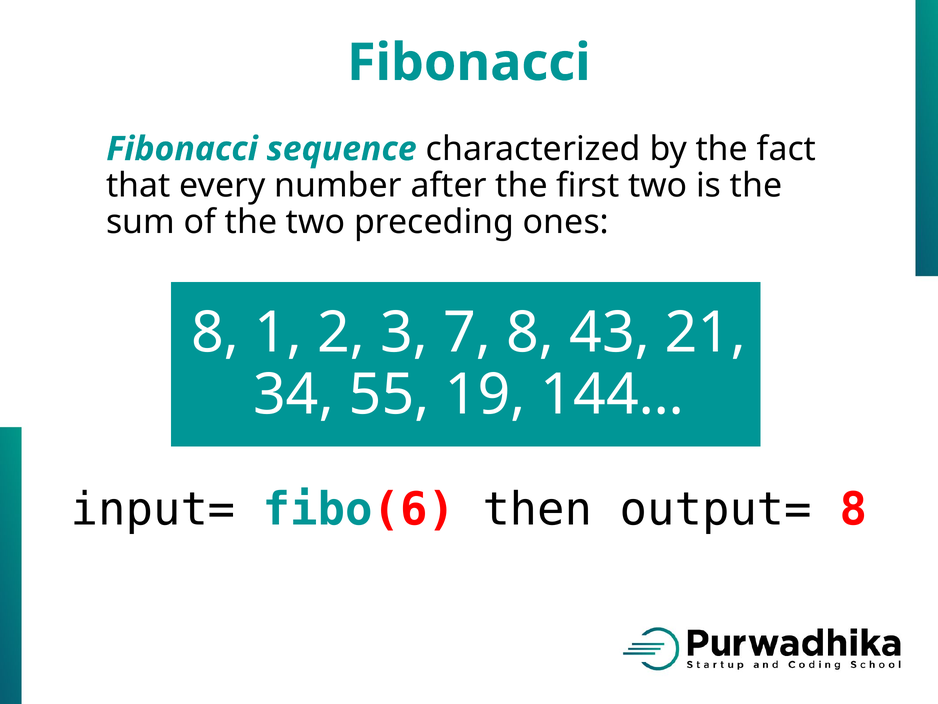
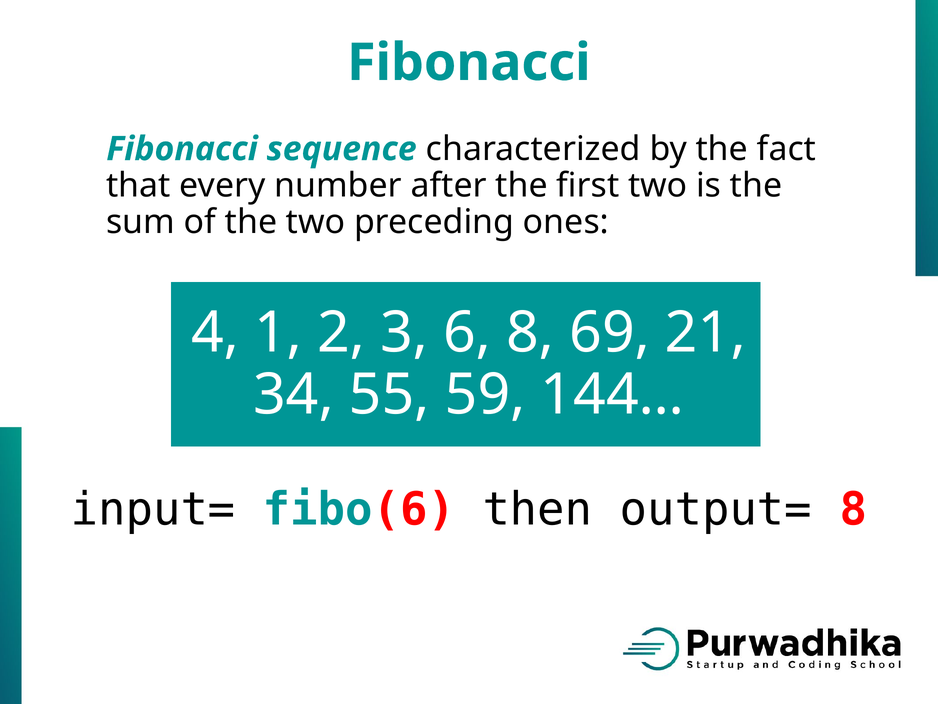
8: 8 -> 4 (215, 333)
7: 7 -> 6 (467, 333)
43: 43 -> 69 (610, 333)
19: 19 -> 59 (485, 394)
